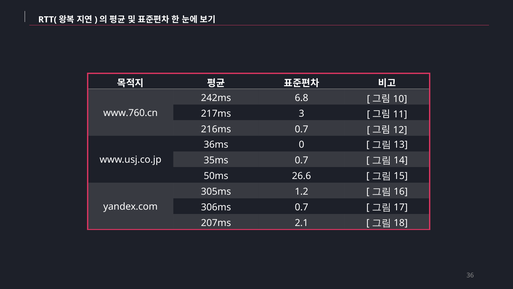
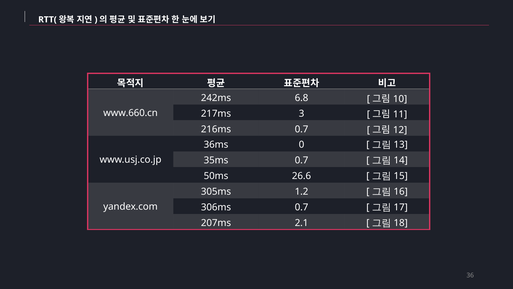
www.760.cn: www.760.cn -> www.660.cn (131, 113)
